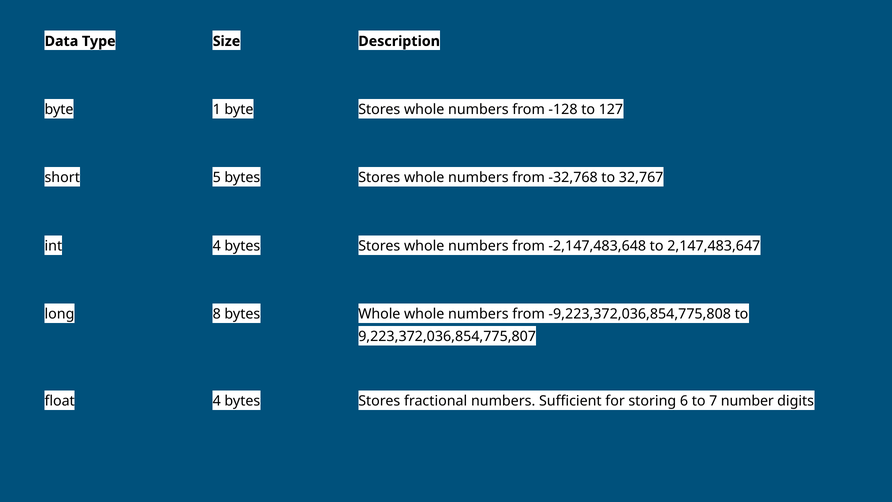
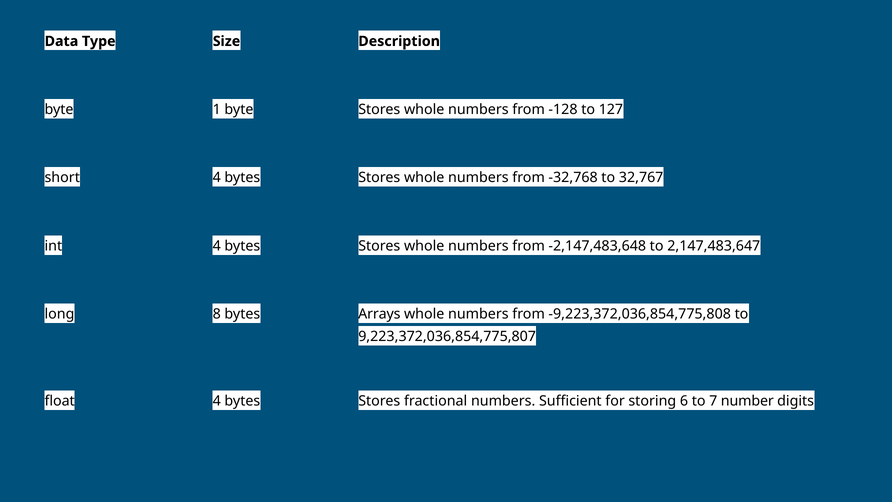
short 5: 5 -> 4 (217, 178)
bytes Whole: Whole -> Arrays (379, 314)
